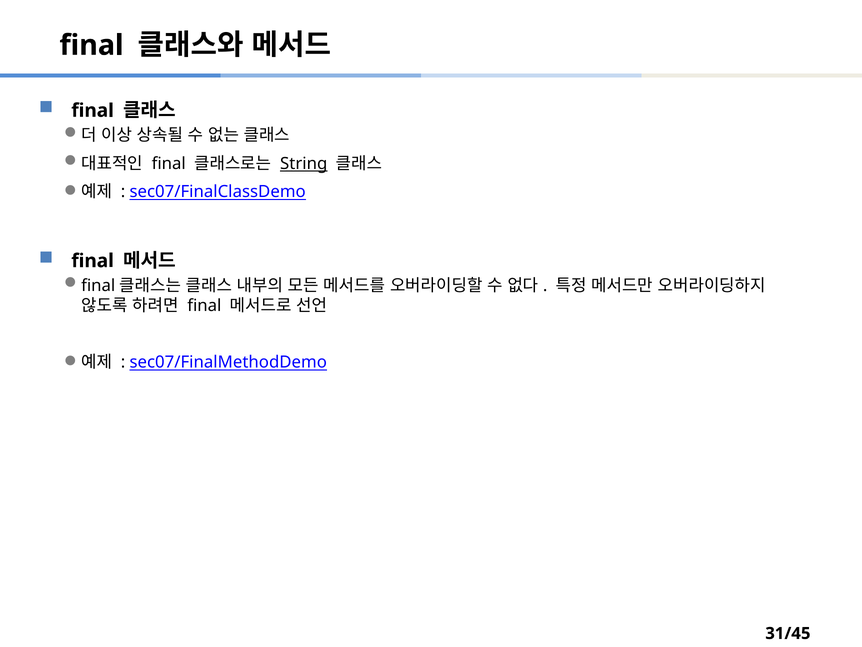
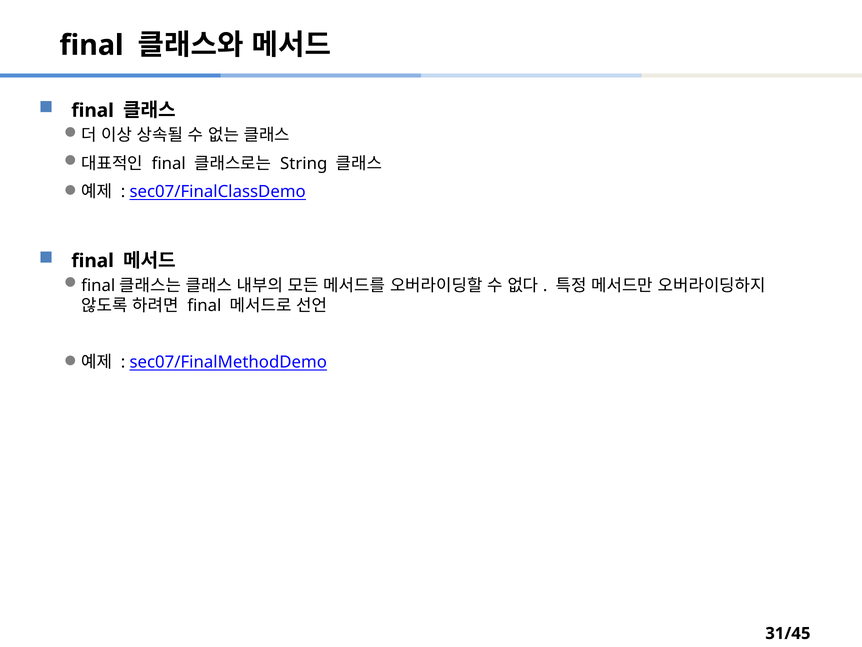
String underline: present -> none (304, 163)
